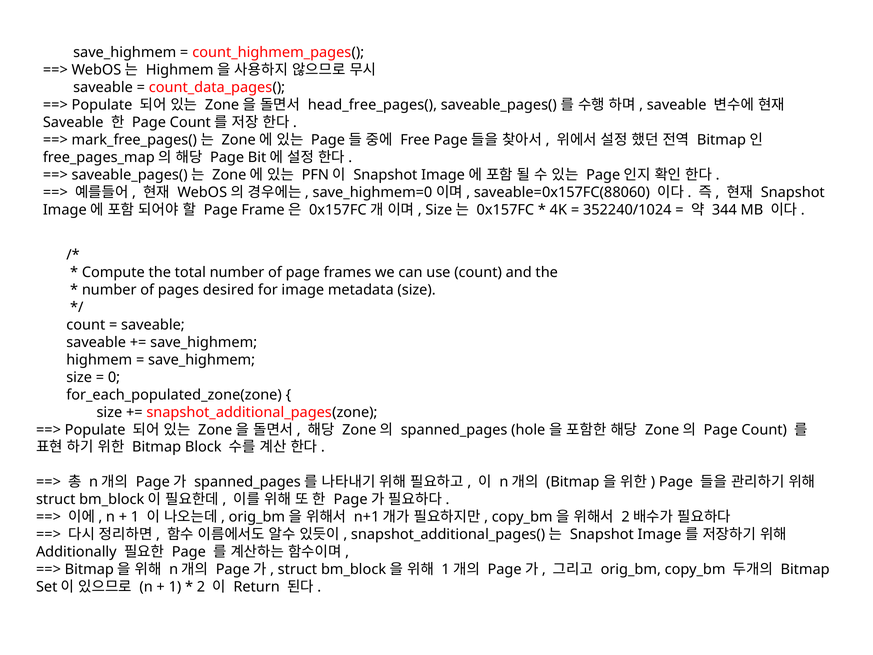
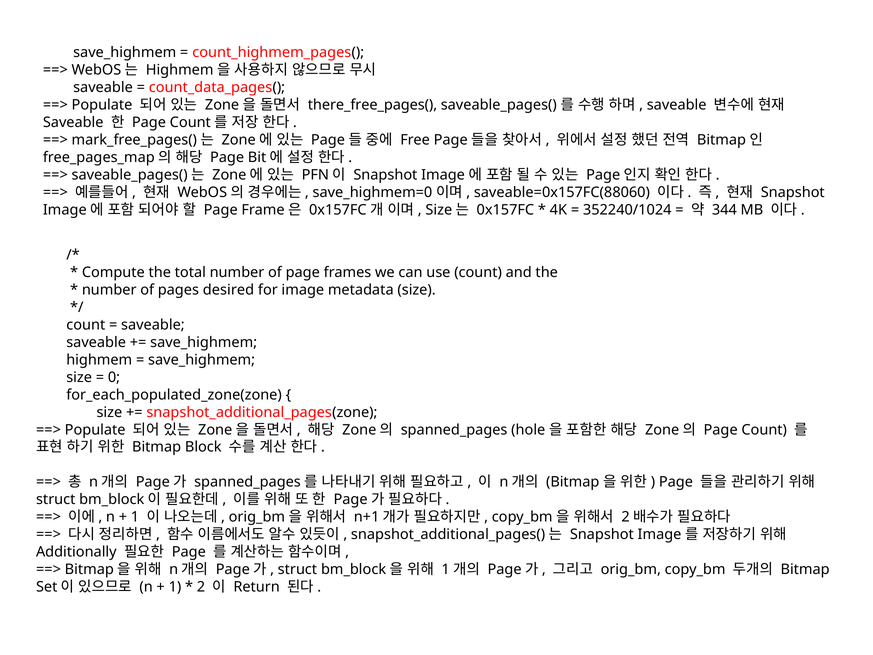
head_free_pages(: head_free_pages( -> there_free_pages( (372, 105)
